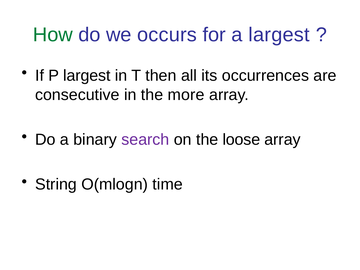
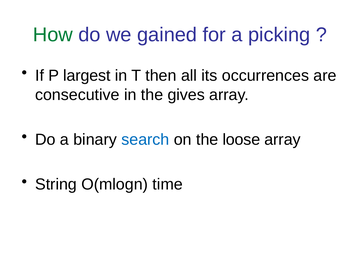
occurs: occurs -> gained (167, 35)
a largest: largest -> picking (279, 35)
more: more -> gives (186, 95)
search colour: purple -> blue (145, 140)
